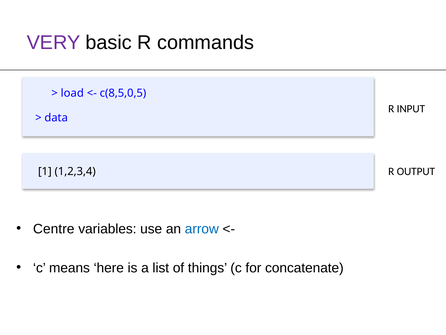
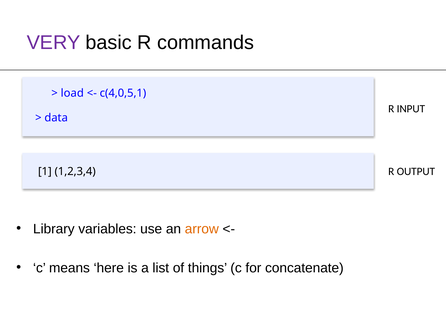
c(8,5,0,5: c(8,5,0,5 -> c(4,0,5,1 (123, 93)
Centre: Centre -> Library (54, 229)
arrow colour: blue -> orange (202, 229)
